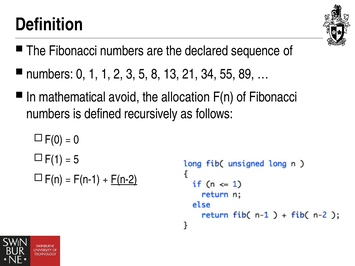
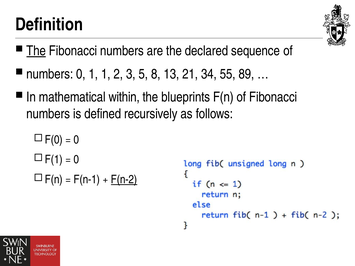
The underline: none -> present (36, 51)
avoid: avoid -> within (124, 97)
allocation: allocation -> blueprints (186, 97)
5: 5 -> 0 (76, 160)
